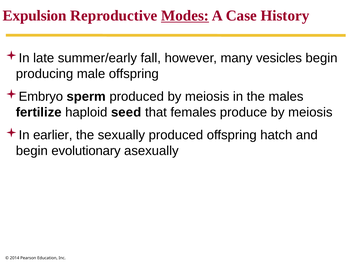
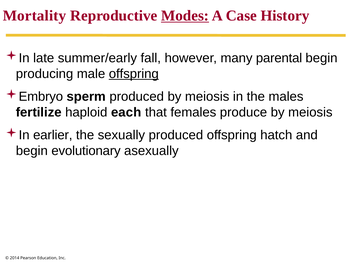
Expulsion: Expulsion -> Mortality (34, 16)
vesicles: vesicles -> parental (279, 58)
offspring underline: none -> present (134, 74)
seed: seed -> each (126, 112)
